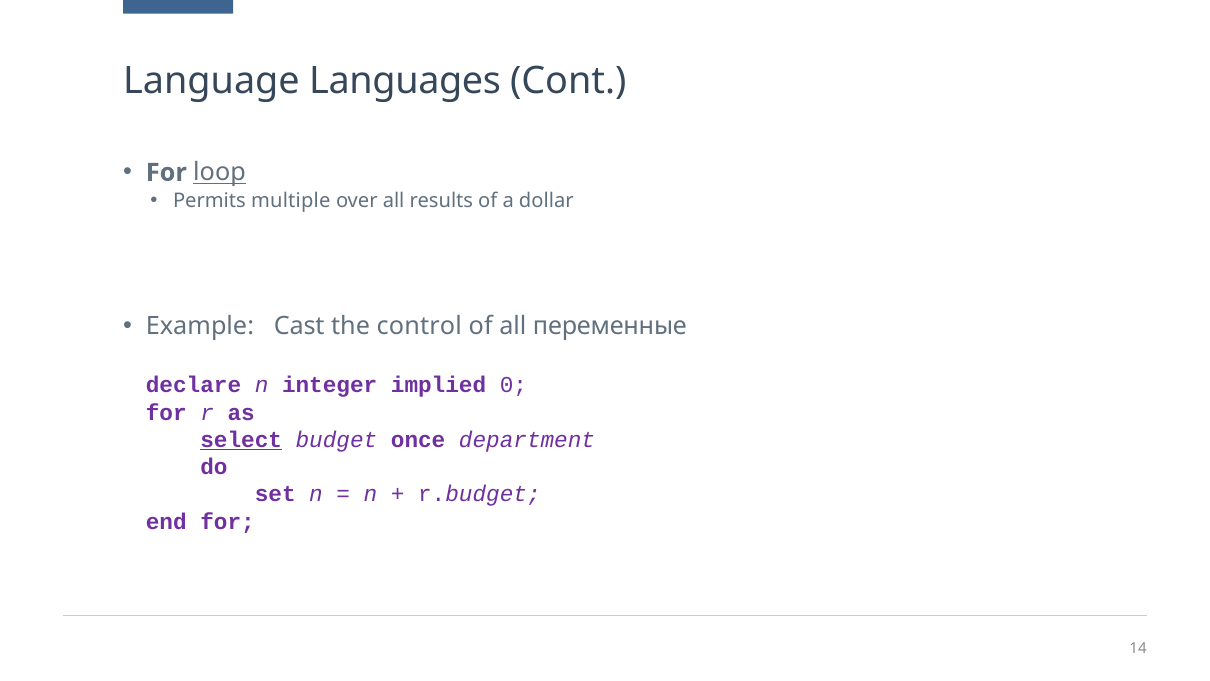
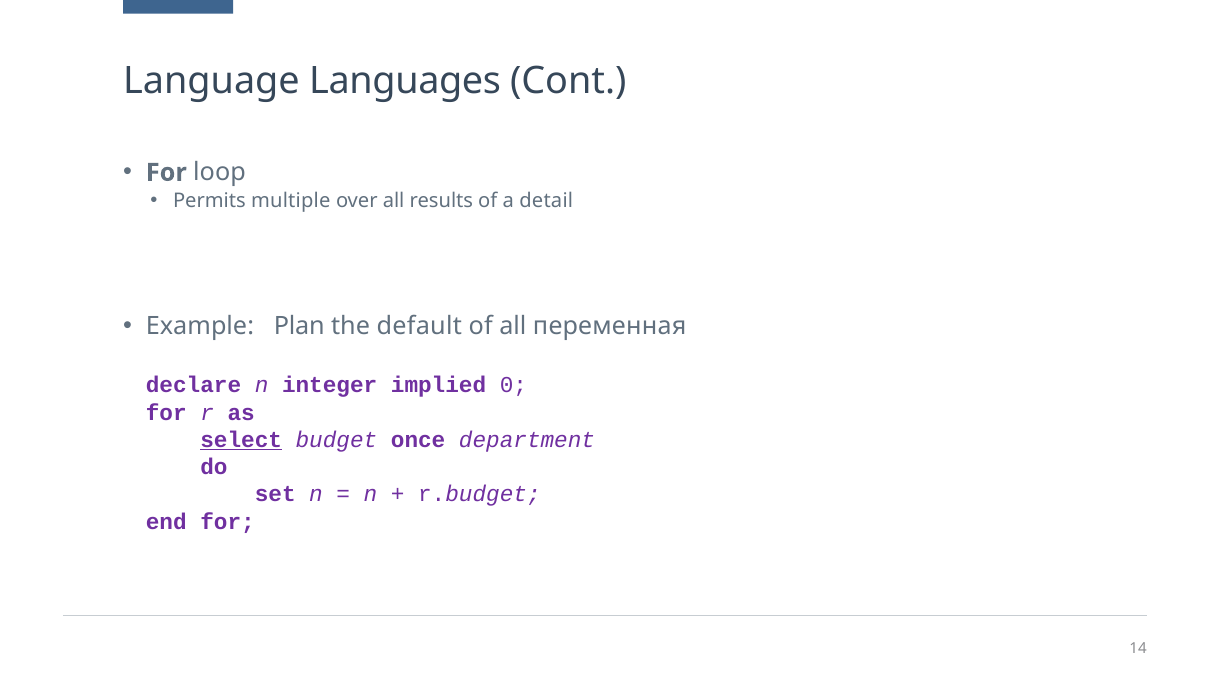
loop underline: present -> none (220, 172)
dollar: dollar -> detail (546, 201)
Cast: Cast -> Plan (299, 326)
control: control -> default (419, 326)
переменные: переменные -> переменная (610, 326)
